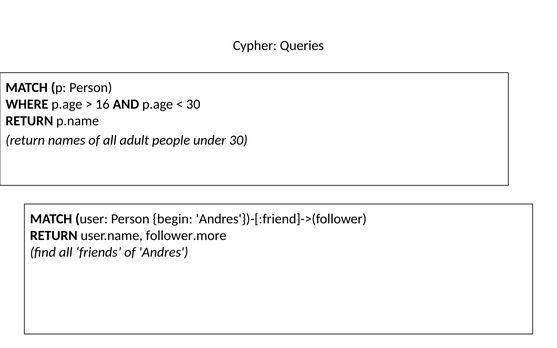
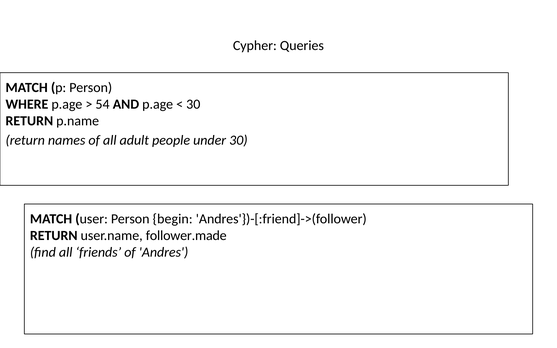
16: 16 -> 54 (103, 104)
follower.more: follower.more -> follower.made (186, 236)
